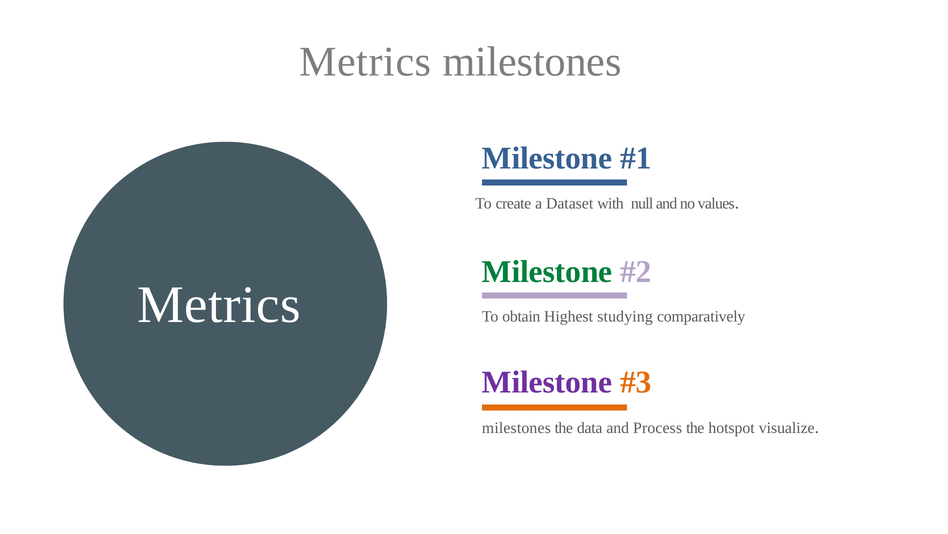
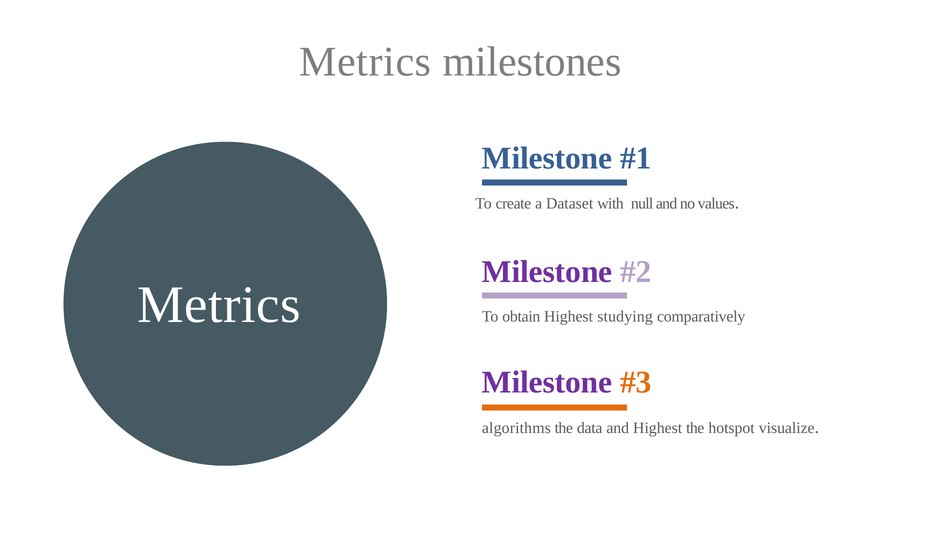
Milestone colour: green -> purple (547, 271)
milestones: milestones -> algorithms (516, 428)
and Process: Process -> Highest (658, 428)
